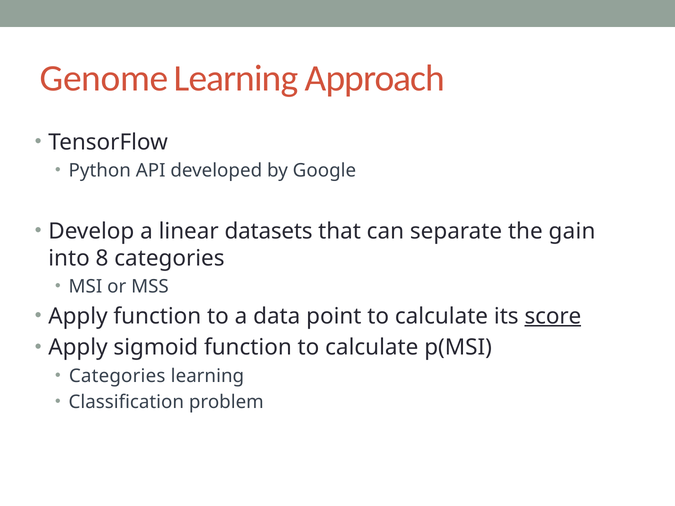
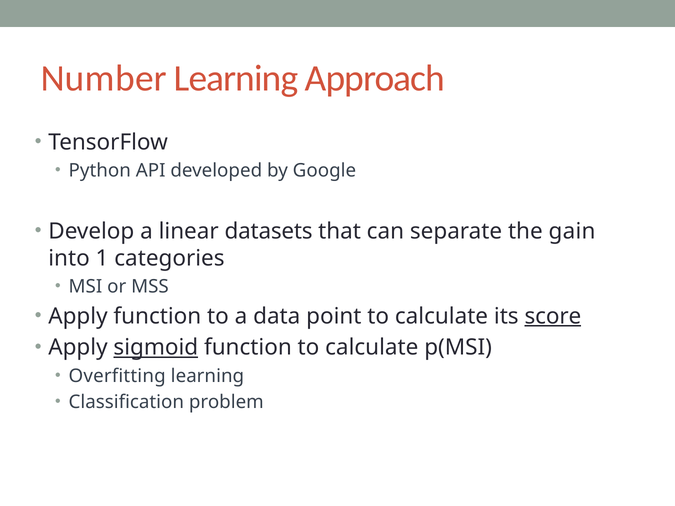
Genome: Genome -> Number (104, 79)
8: 8 -> 1 (102, 258)
sigmoid underline: none -> present (156, 348)
Categories: Categories -> Overfitting (117, 376)
